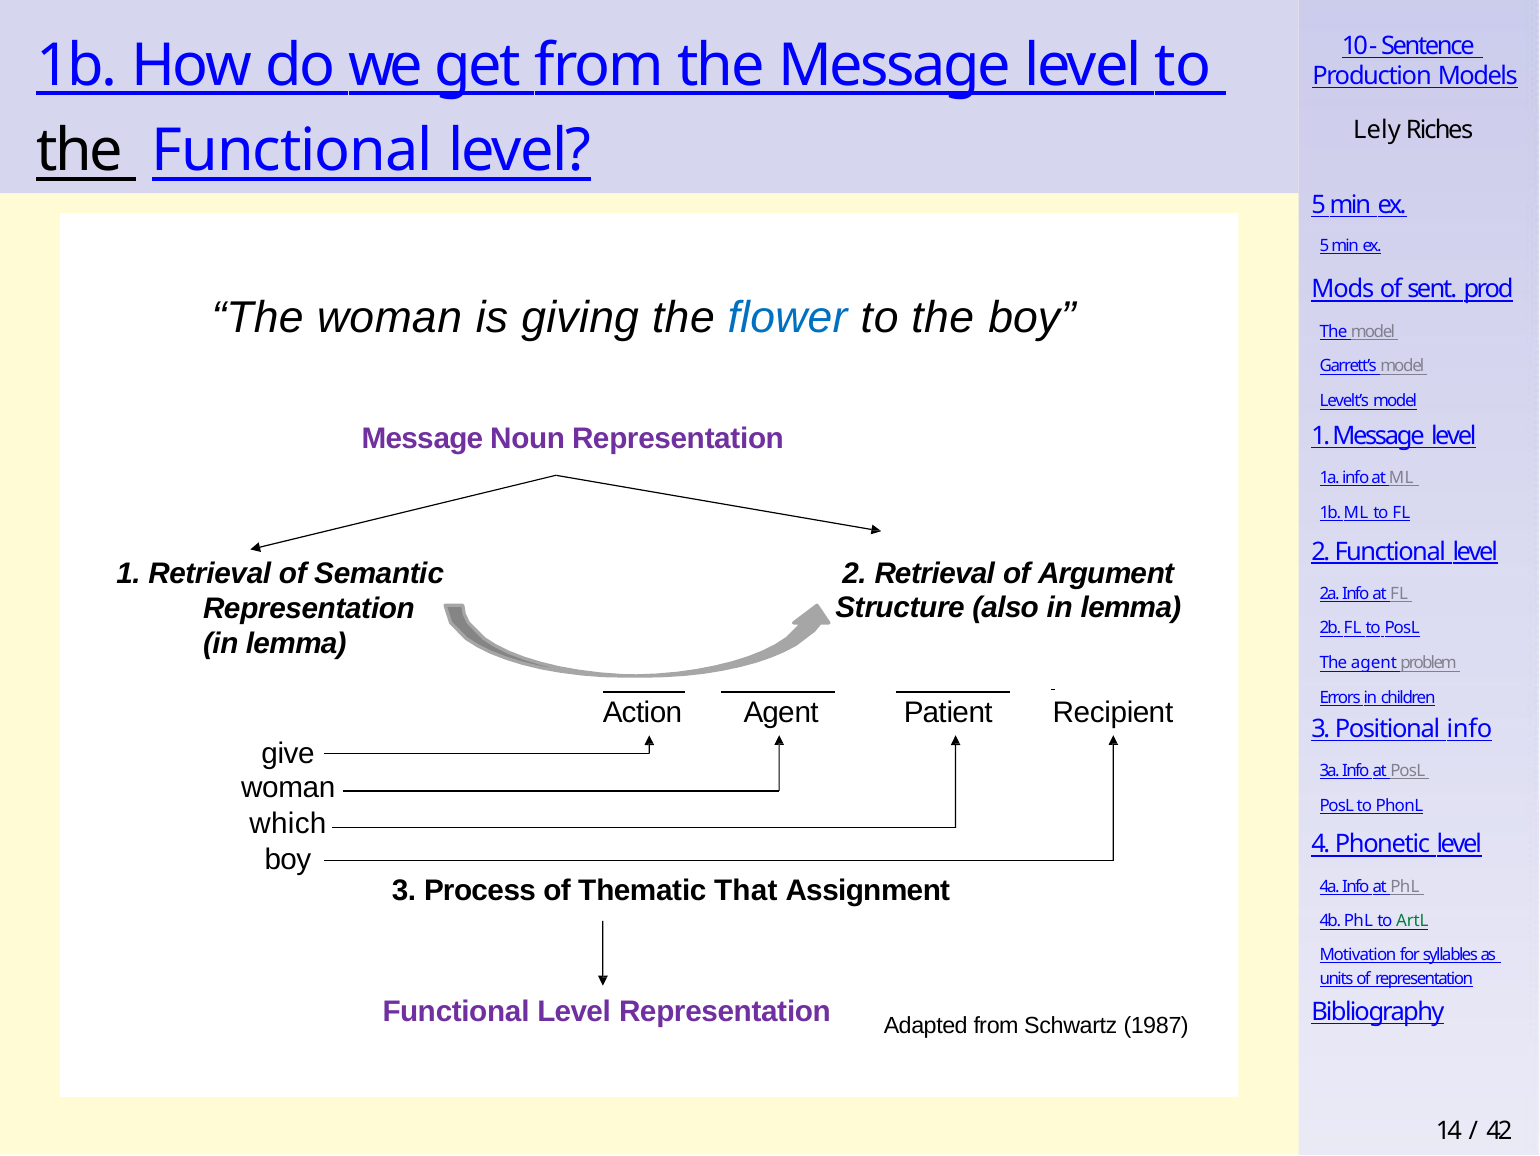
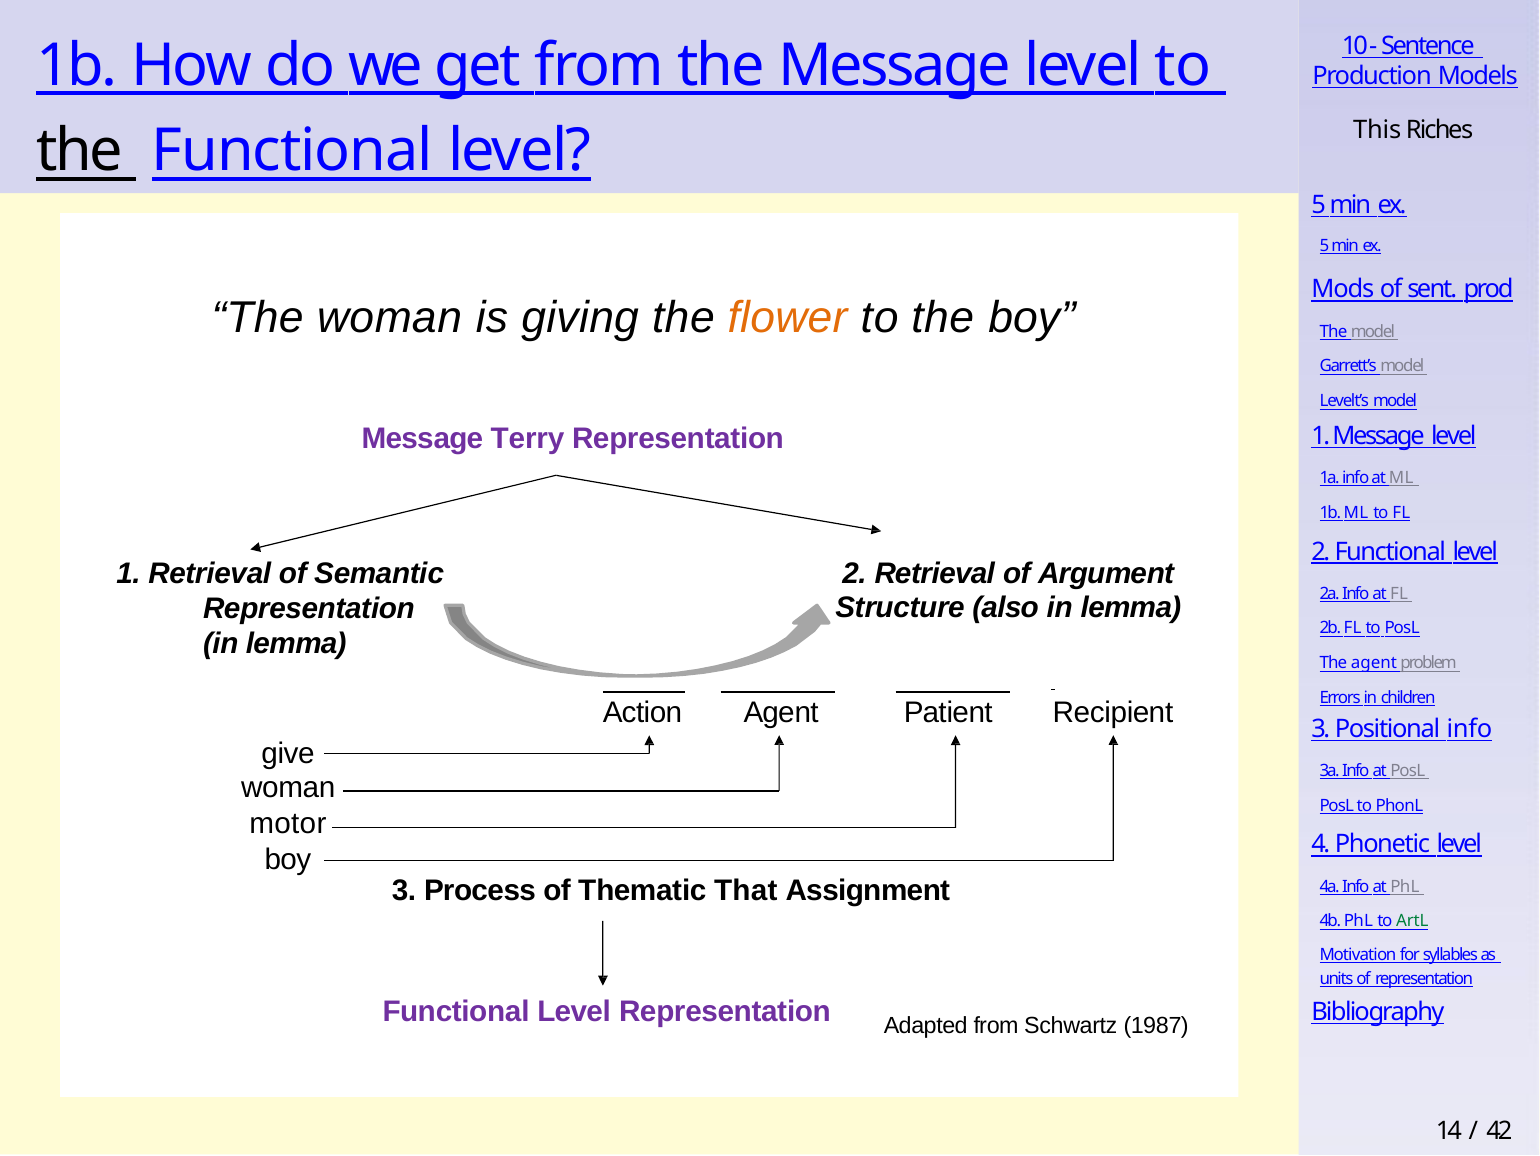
Lely: Lely -> This (1377, 130)
flower colour: blue -> orange (788, 317)
Noun: Noun -> Terry (528, 438)
which: which -> motor (288, 824)
